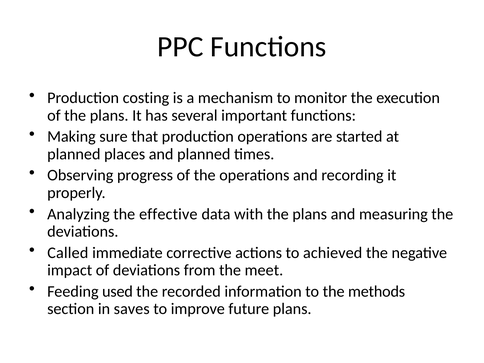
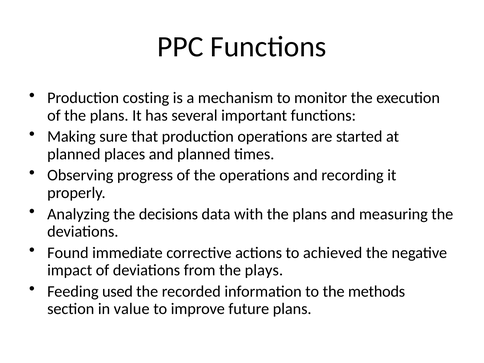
effective: effective -> decisions (168, 214)
Called: Called -> Found (68, 253)
meet: meet -> plays (264, 270)
saves: saves -> value (132, 309)
